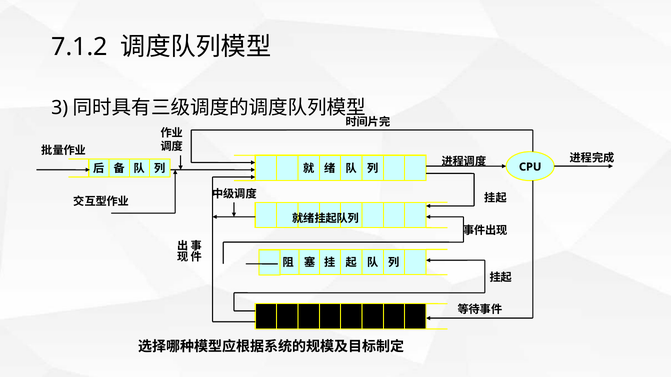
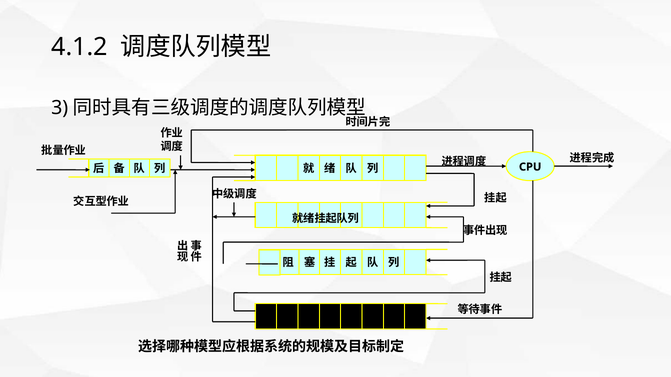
7.1.2: 7.1.2 -> 4.1.2 (79, 47)
